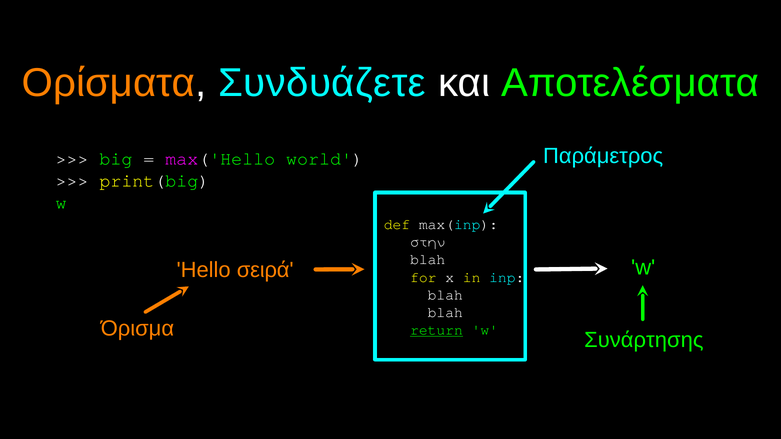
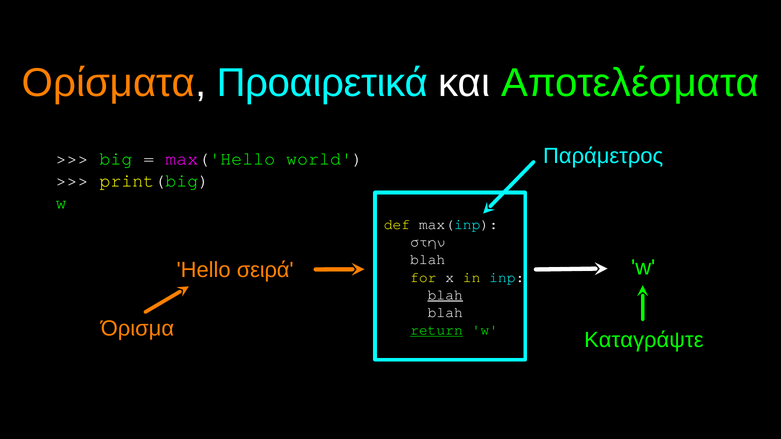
Συνδυάζετε: Συνδυάζετε -> Προαιρετικά (322, 83)
blah underline: none -> present (445, 295)
Συνάρτησης: Συνάρτησης -> Καταγράψτε (644, 340)
